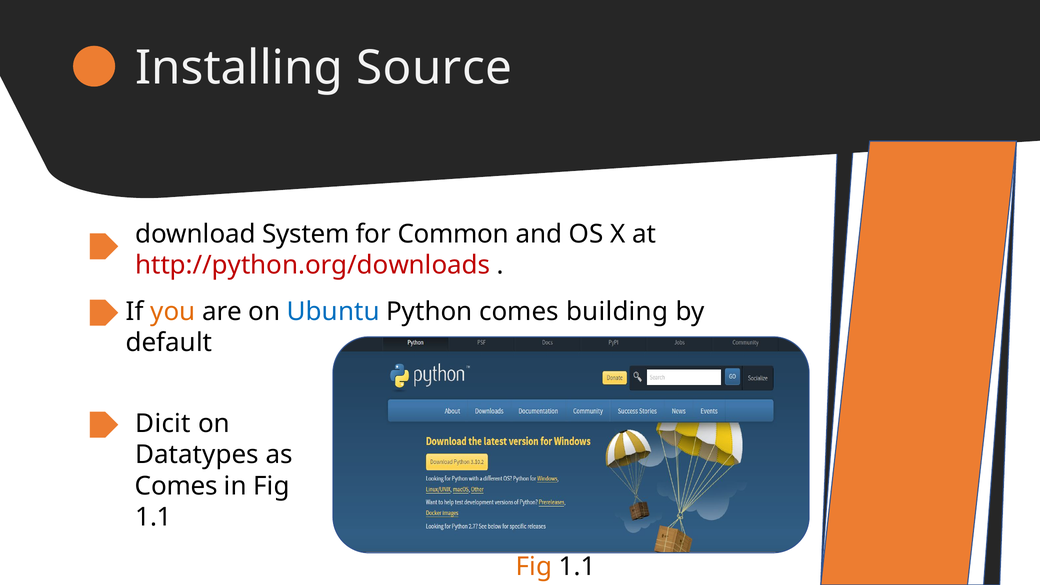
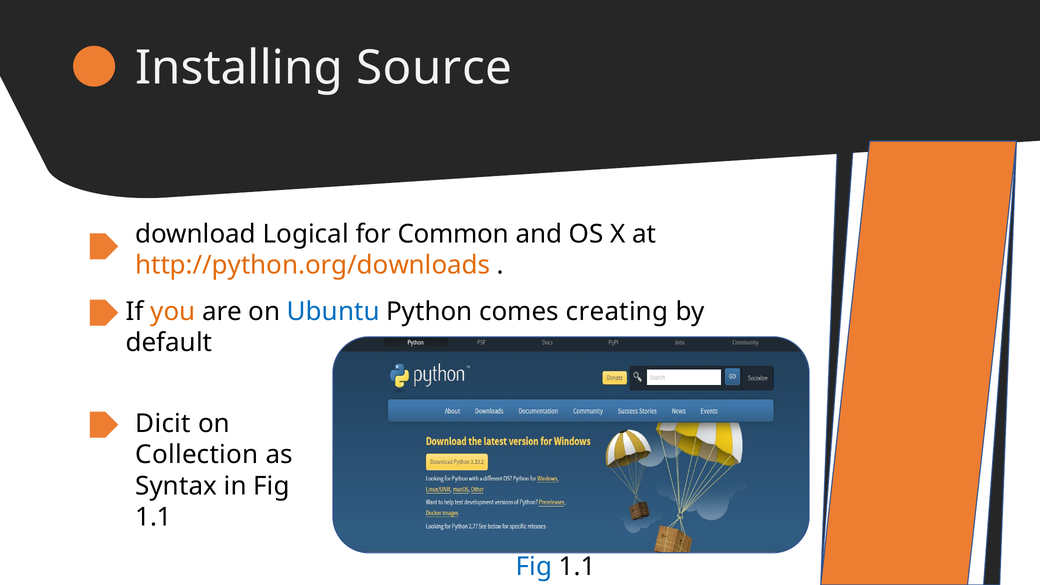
System: System -> Logical (306, 234)
http://python.org/downloads colour: red -> orange (313, 265)
building: building -> creating (617, 311)
Datatypes: Datatypes -> Collection (197, 455)
Comes: Comes -> Syntax (176, 486)
Fig colour: orange -> blue (534, 567)
